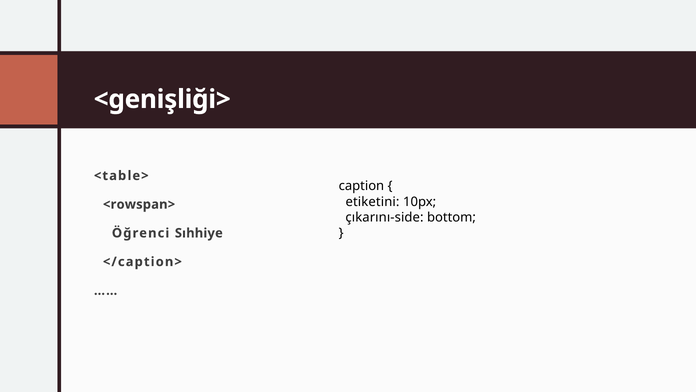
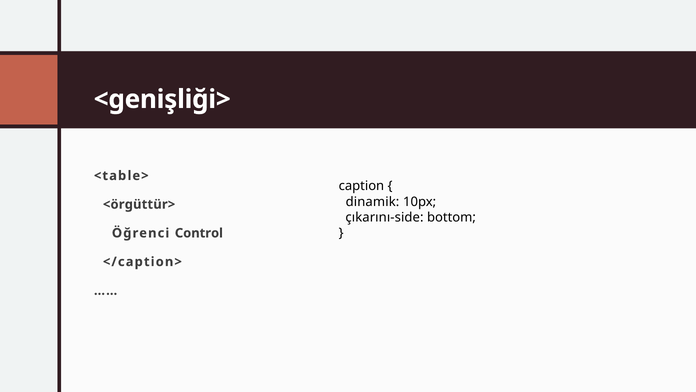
etiketini: etiketini -> dinamik (372, 201)
<rowspan>: <rowspan> -> <örgüttür> (139, 204)
Sıhhiye: Sıhhiye -> Control (199, 233)
